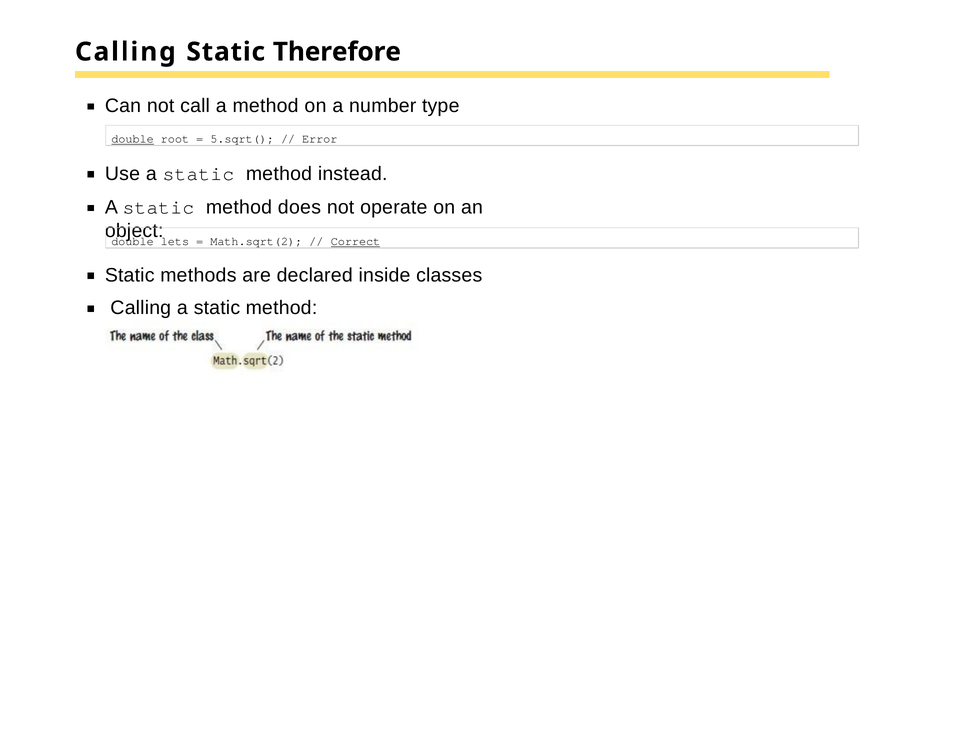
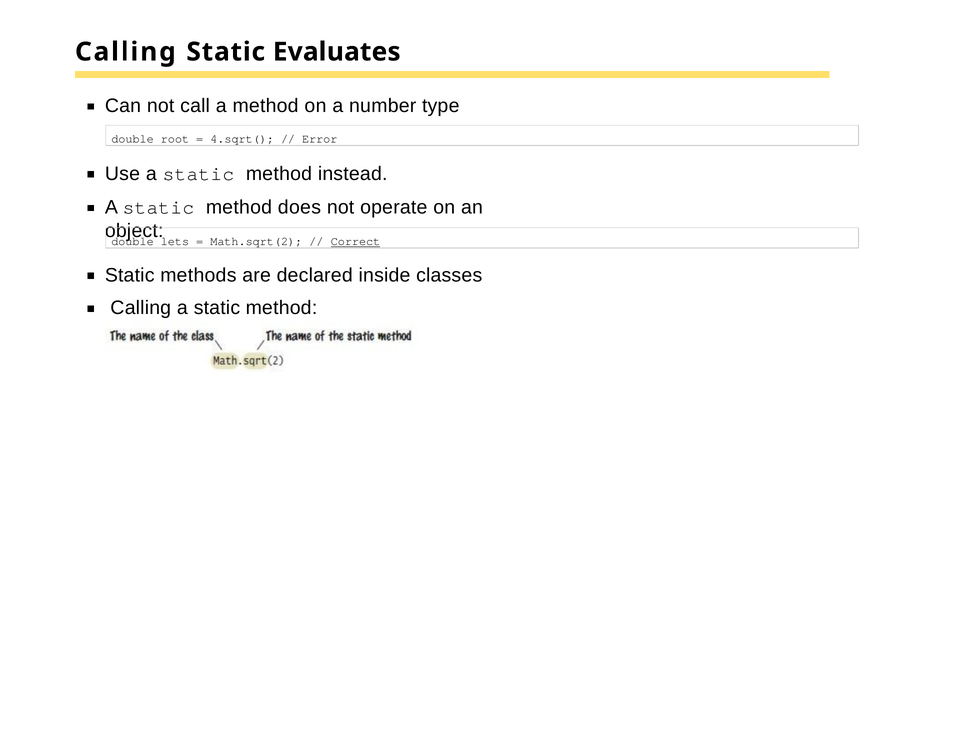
Therefore: Therefore -> Evaluates (337, 52)
double underline: present -> none (133, 139)
5.sqrt(: 5.sqrt( -> 4.sqrt( (242, 139)
